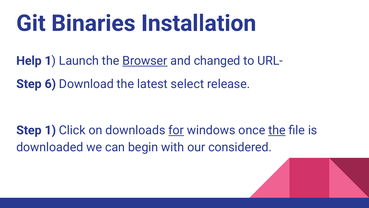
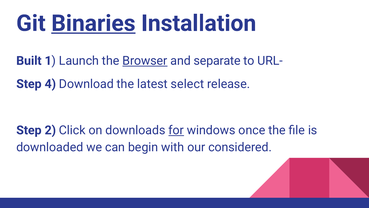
Binaries underline: none -> present (93, 23)
Help: Help -> Built (29, 61)
changed: changed -> separate (217, 61)
6: 6 -> 4 (50, 84)
Step 1: 1 -> 2 (50, 130)
the underline: present -> none (277, 130)
